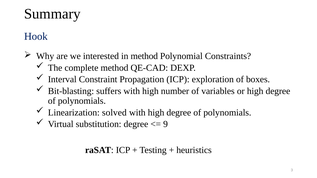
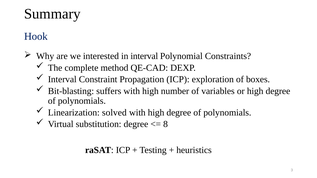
in method: method -> interval (144, 56)
9: 9 -> 8 (166, 124)
